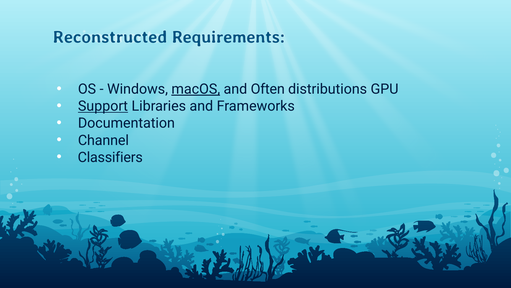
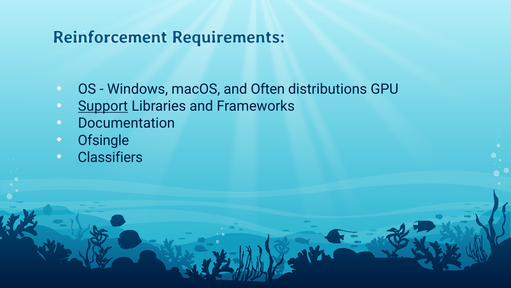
Reconstructed: Reconstructed -> Reinforcement (110, 37)
macOS underline: present -> none (196, 89)
Channel: Channel -> Ofsingle (103, 140)
